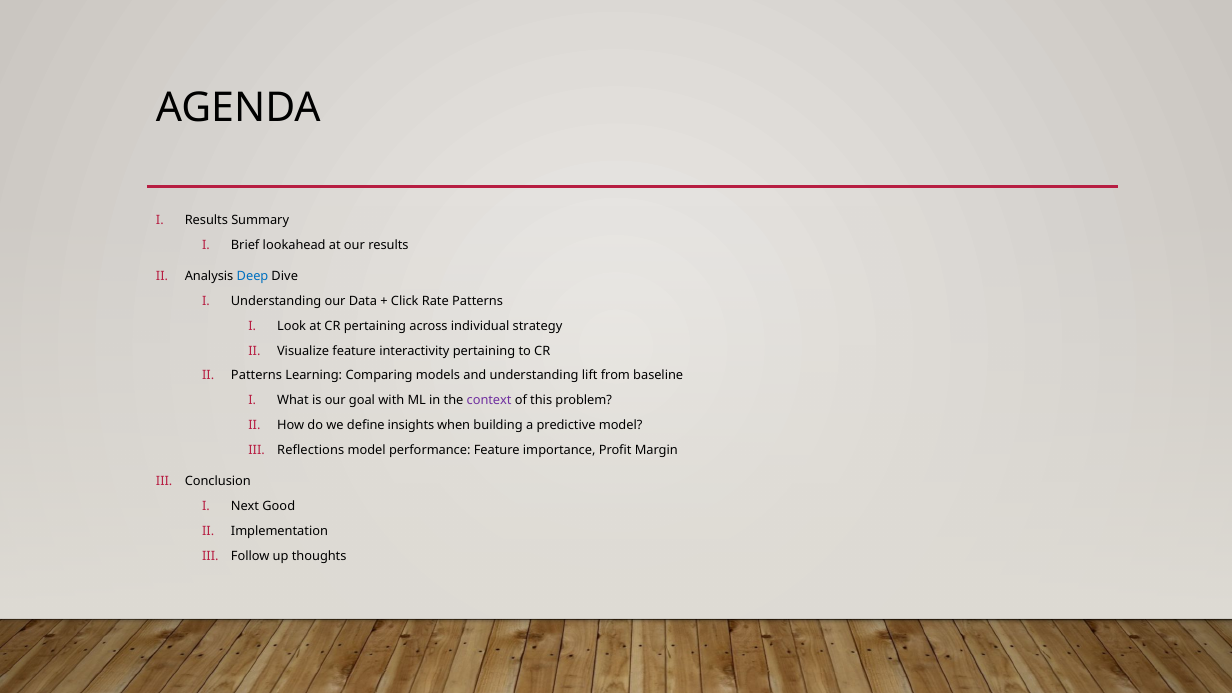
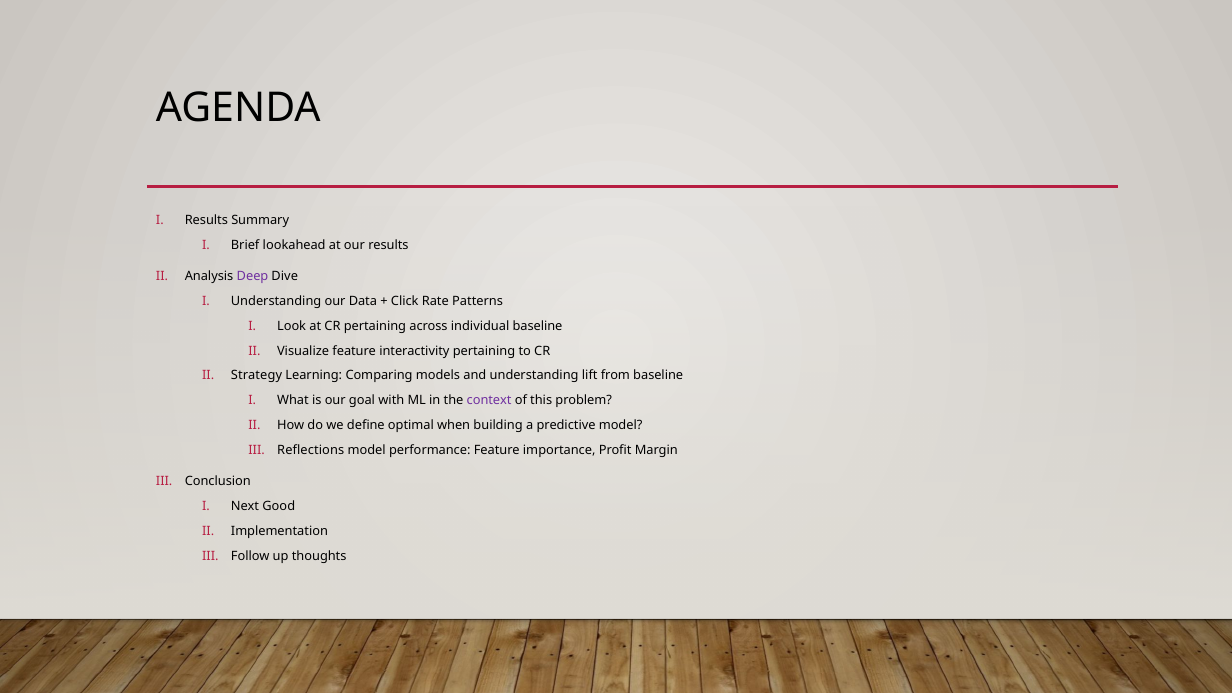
Deep colour: blue -> purple (253, 276)
individual strategy: strategy -> baseline (538, 326)
Patterns: Patterns -> Strategy (257, 376)
insights: insights -> optimal (411, 425)
